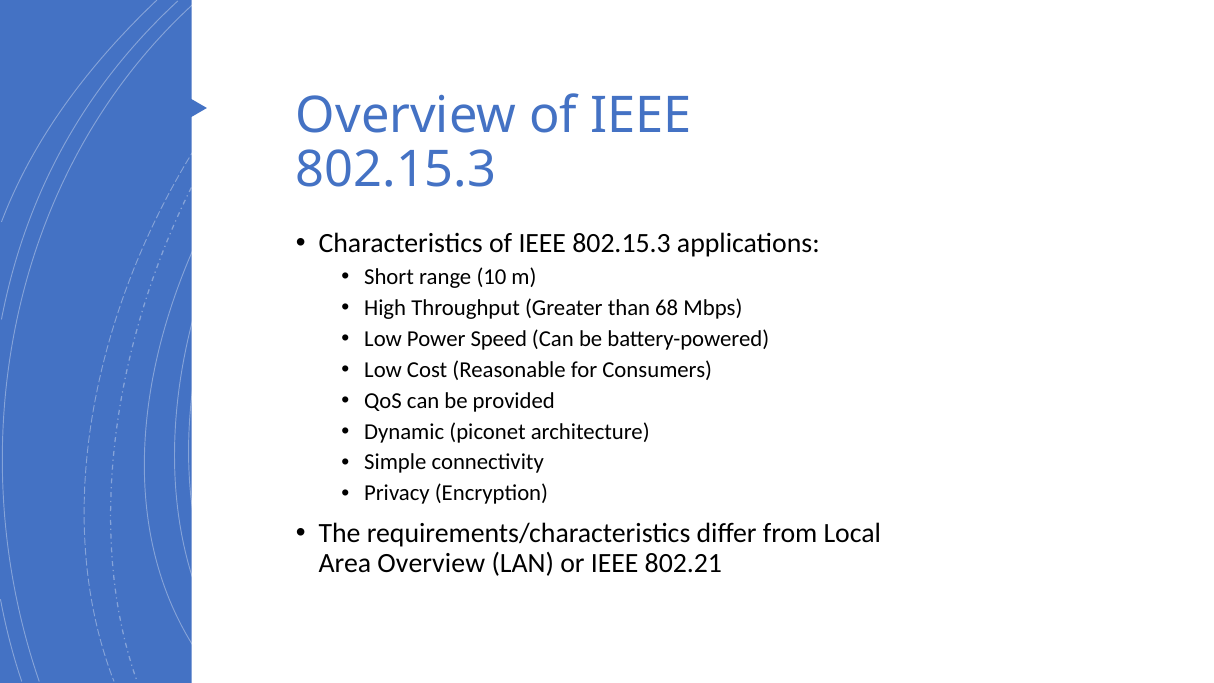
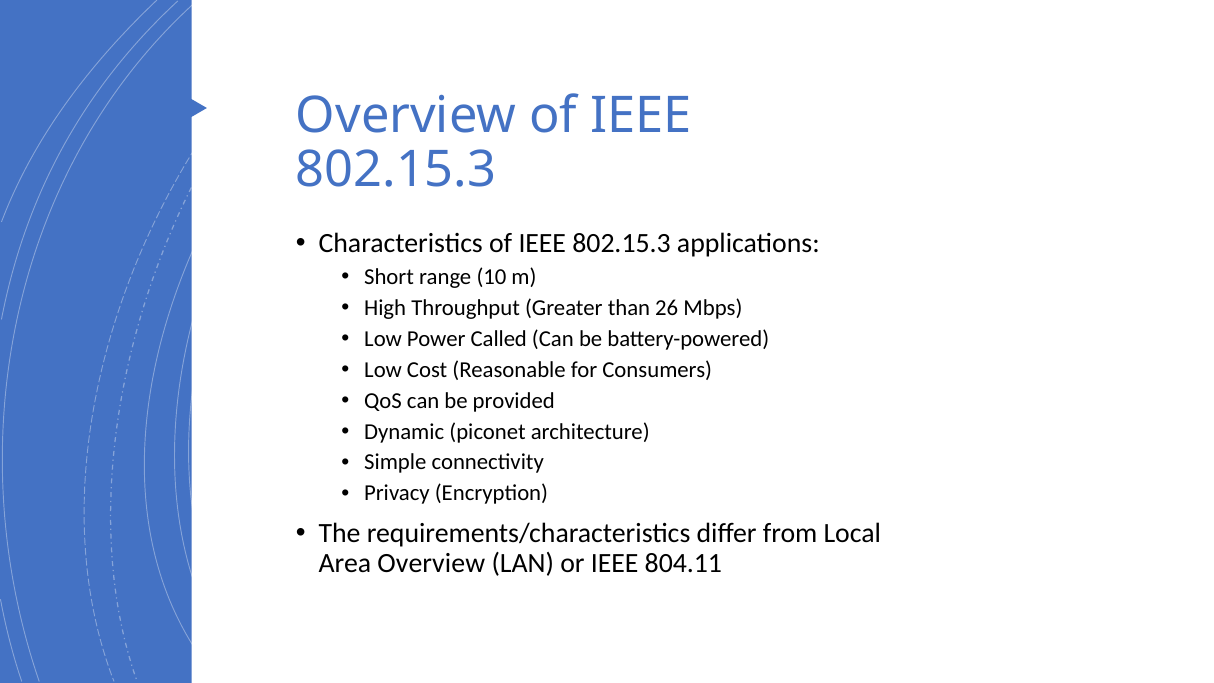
68: 68 -> 26 (667, 308)
Speed: Speed -> Called (499, 339)
802.21: 802.21 -> 804.11 (683, 563)
